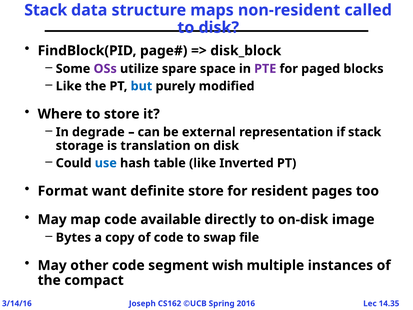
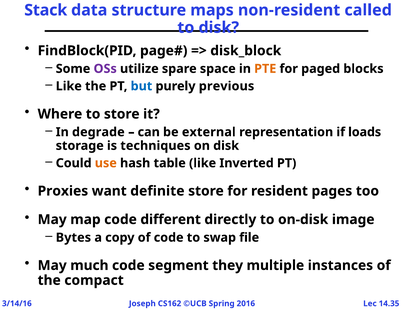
PTE colour: purple -> orange (265, 69)
modified: modified -> previous (227, 86)
if stack: stack -> loads (365, 132)
translation: translation -> techniques (155, 146)
use colour: blue -> orange (106, 163)
Format: Format -> Proxies (63, 191)
available: available -> different (171, 219)
other: other -> much (89, 265)
wish: wish -> they (228, 265)
